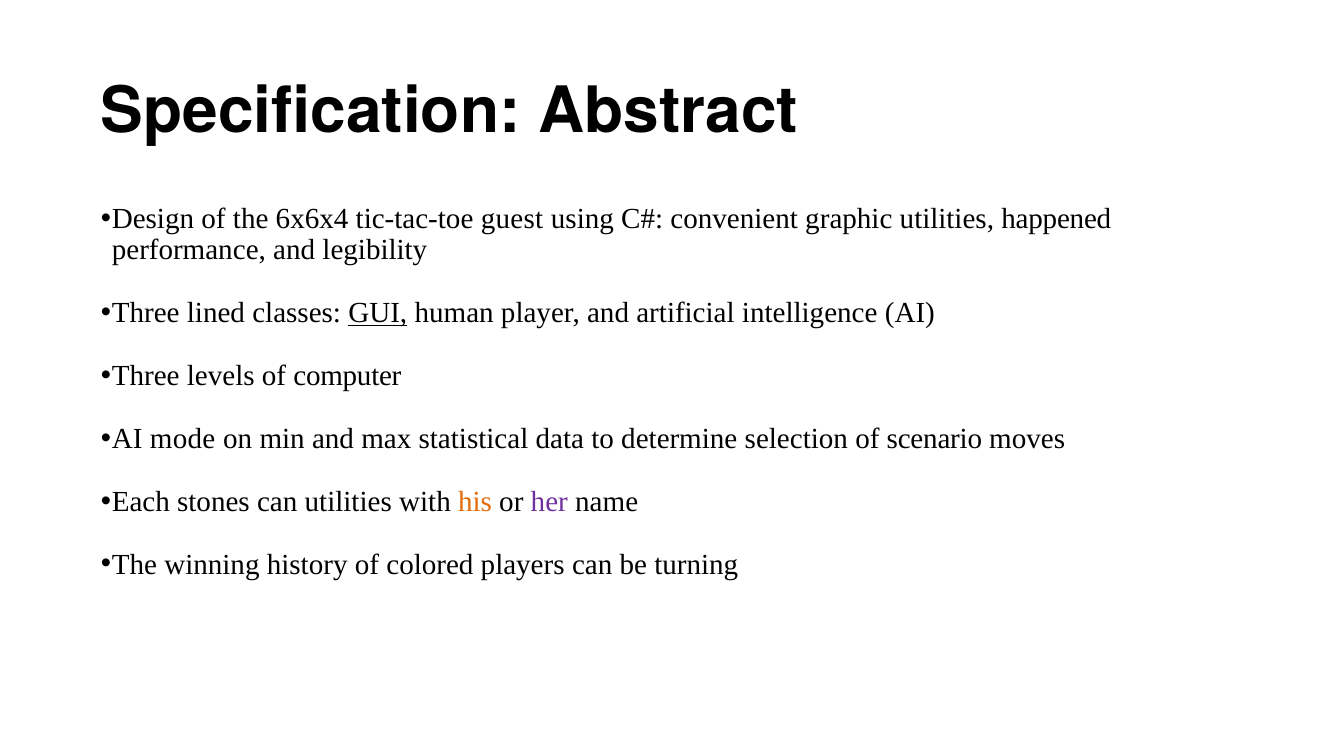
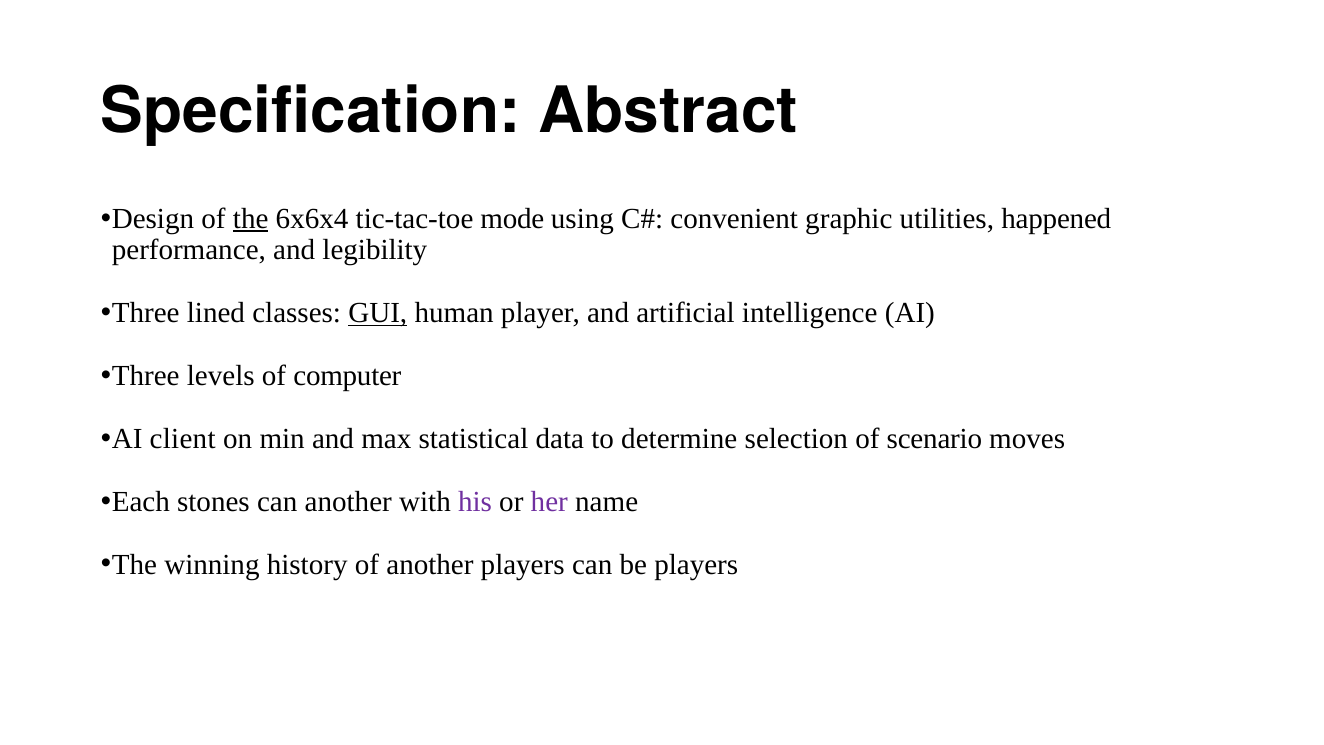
the underline: none -> present (251, 219)
guest: guest -> mode (512, 219)
mode: mode -> client (183, 439)
can utilities: utilities -> another (348, 501)
his colour: orange -> purple (475, 501)
of colored: colored -> another (430, 564)
be turning: turning -> players (696, 564)
